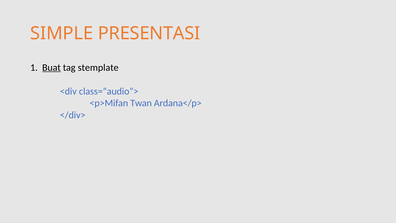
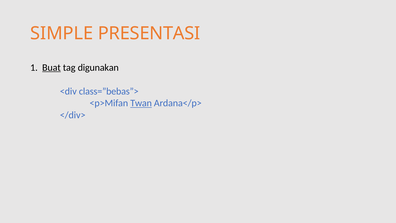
stemplate: stemplate -> digunakan (98, 67)
class=”audio”>: class=”audio”> -> class=”bebas”> (109, 91)
Twan underline: none -> present (141, 103)
